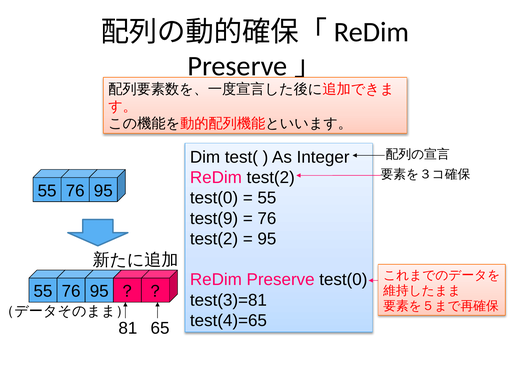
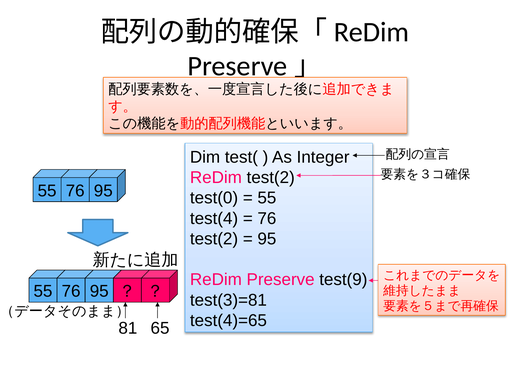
test(9: test(9 -> test(4 (214, 218)
Preserve test(0: test(0 -> test(9 (343, 279)
